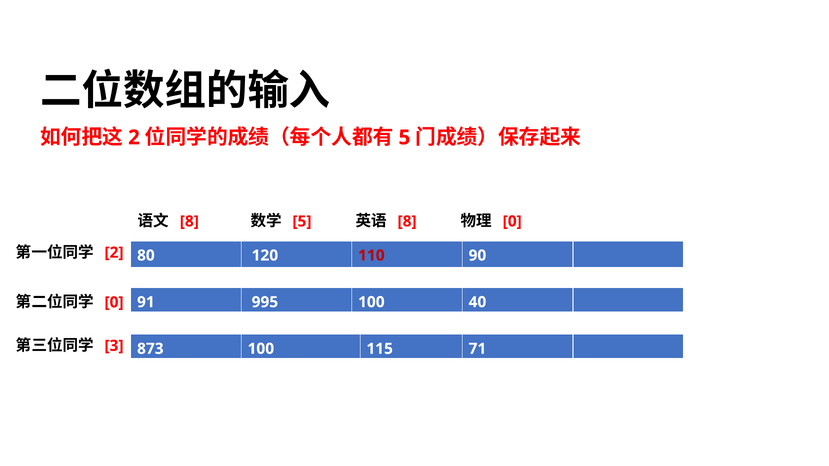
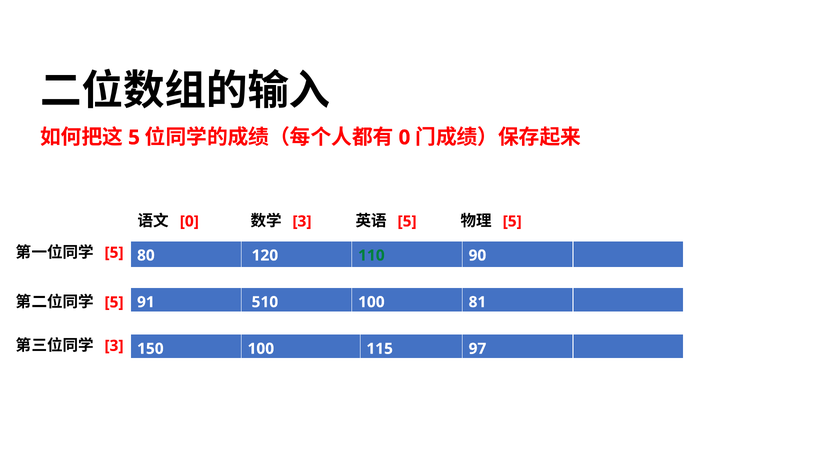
2: 2 -> 5 (134, 138)
5: 5 -> 0 (404, 138)
8: 8 -> 0 (189, 221)
5: 5 -> 3 (302, 221)
8: 8 -> 5 (407, 221)
0: 0 -> 5 (512, 221)
2: 2 -> 5 (114, 253)
110 colour: red -> green (371, 256)
0: 0 -> 5 (114, 303)
995: 995 -> 510 (265, 302)
40: 40 -> 81 (477, 302)
873: 873 -> 150 (150, 349)
71: 71 -> 97 (477, 349)
